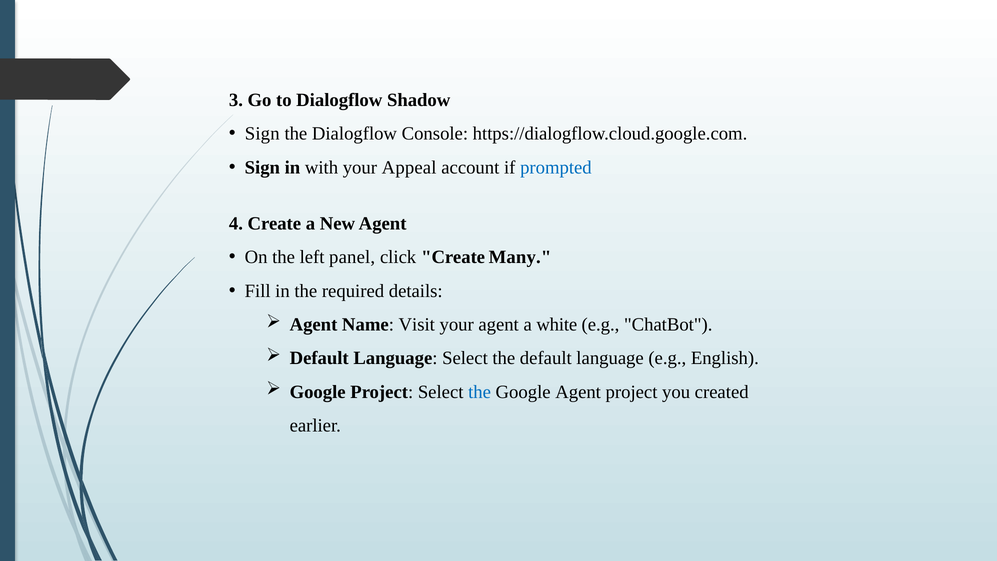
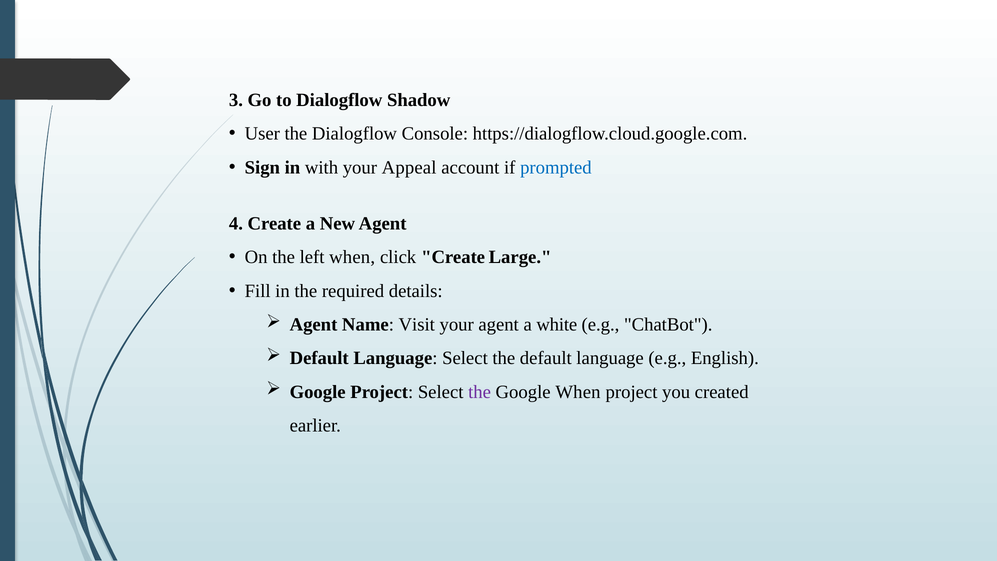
Sign: Sign -> User (262, 134)
left panel: panel -> when (352, 257)
Many: Many -> Large (520, 257)
the colour: blue -> purple (480, 392)
Google Agent: Agent -> When (578, 392)
